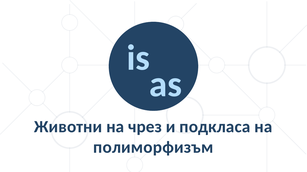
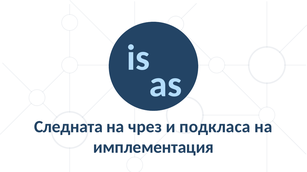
Животни: Животни -> Следната (68, 127)
полиморфизъм: полиморфизъм -> имплементация (153, 148)
